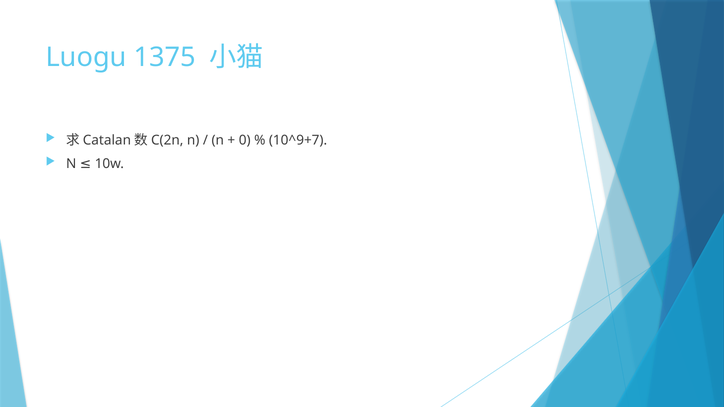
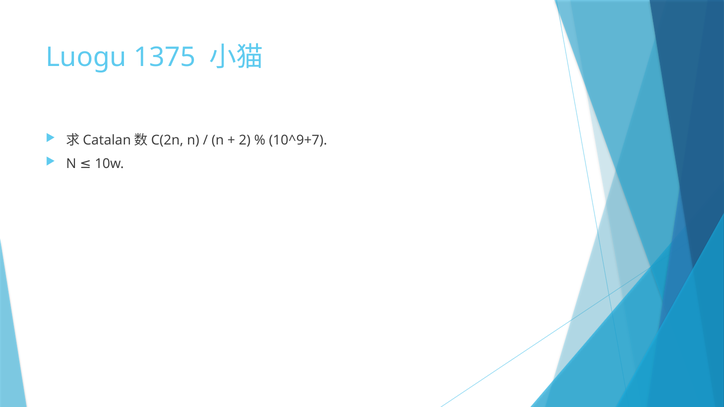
0: 0 -> 2 (245, 140)
